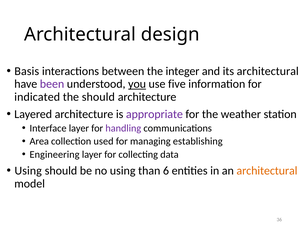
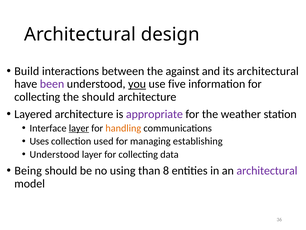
Basis: Basis -> Build (27, 71)
integer: integer -> against (183, 71)
indicated: indicated -> collecting (37, 97)
layer underline: none -> present (79, 128)
handling colour: purple -> orange (123, 128)
Area: Area -> Uses (39, 141)
Engineering: Engineering -> Understood (55, 154)
Using: Using -> Being (28, 170)
6: 6 -> 8 (166, 170)
architectural colour: orange -> purple (267, 170)
